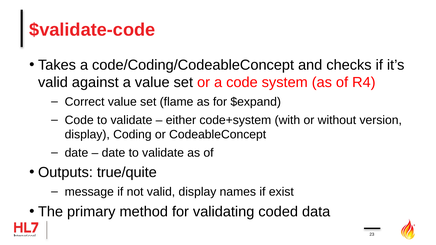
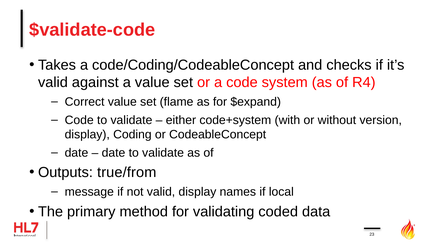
true/quite: true/quite -> true/from (127, 173)
exist: exist -> local (281, 192)
